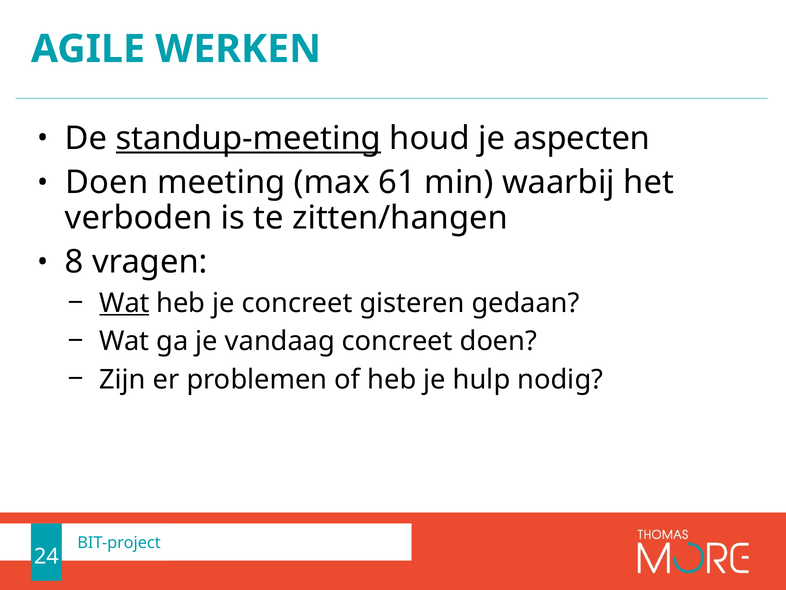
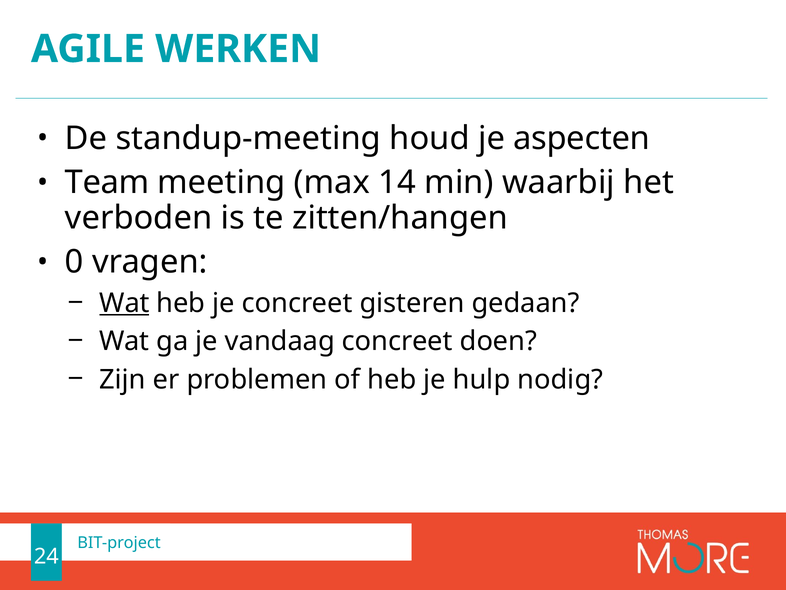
standup-meeting underline: present -> none (248, 138)
Doen: Doen -> Team (107, 182)
61: 61 -> 14 (397, 182)
8: 8 -> 0 (74, 262)
